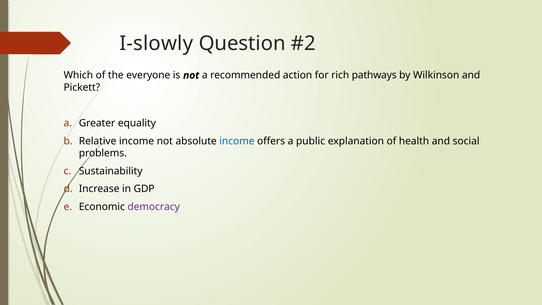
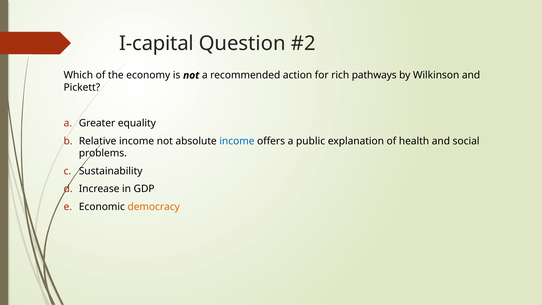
I-slowly: I-slowly -> I-capital (156, 43)
everyone: everyone -> economy (148, 75)
democracy colour: purple -> orange (154, 207)
